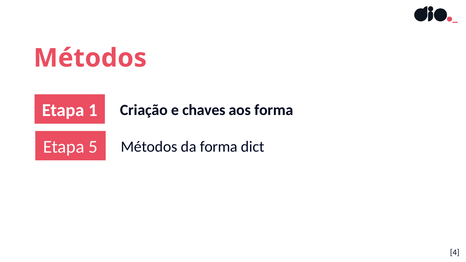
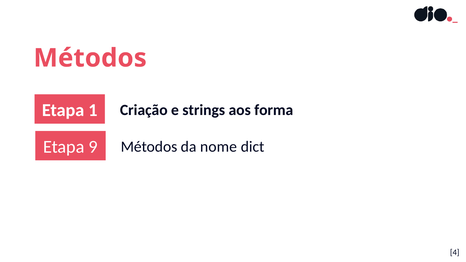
chaves: chaves -> strings (204, 110)
5: 5 -> 9 (93, 147)
da forma: forma -> nome (219, 147)
